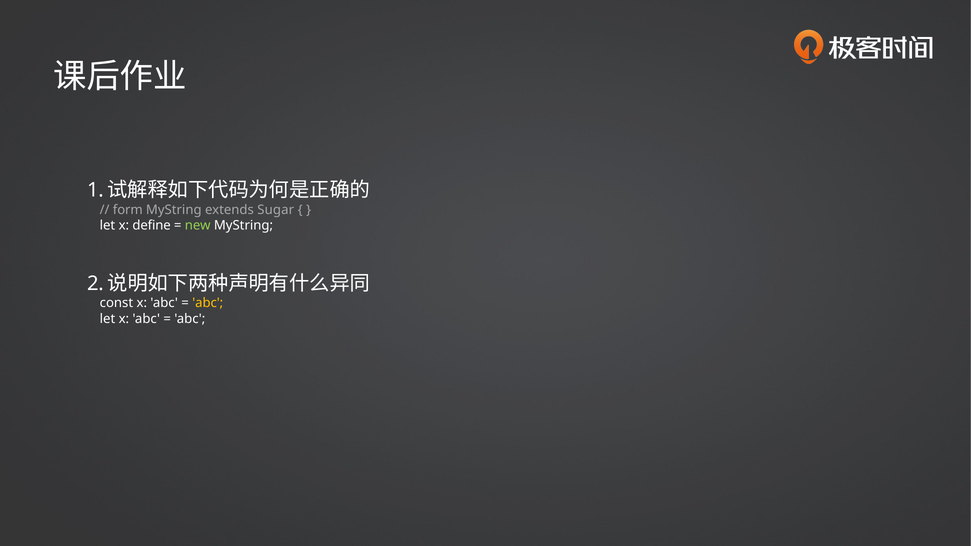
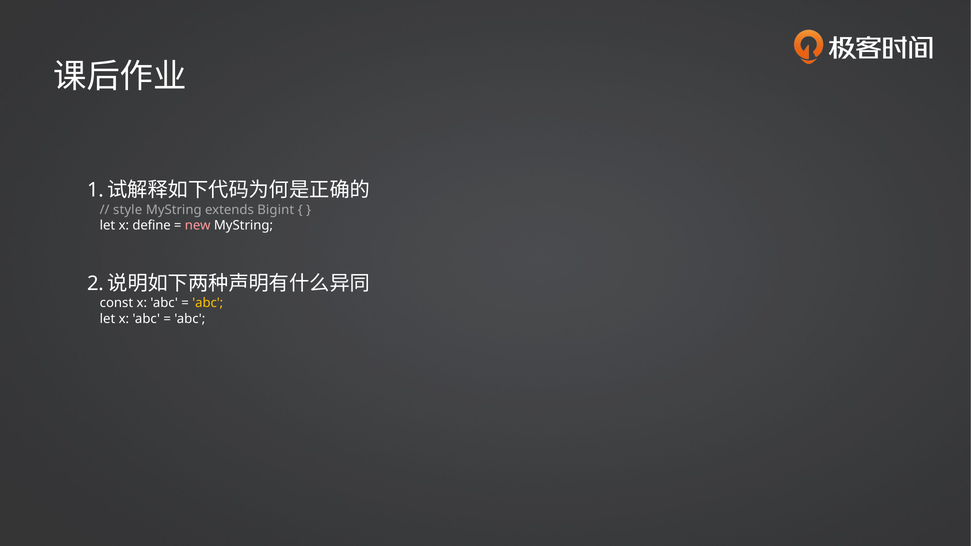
form: form -> style (128, 210)
Sugar: Sugar -> Bigint (276, 210)
new colour: light green -> pink (198, 226)
